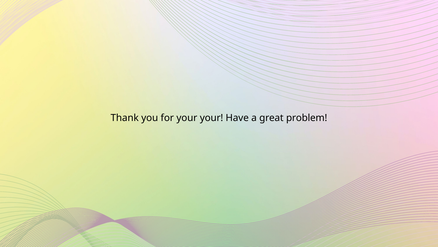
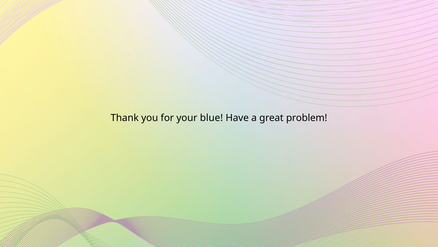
your your: your -> blue (211, 118)
